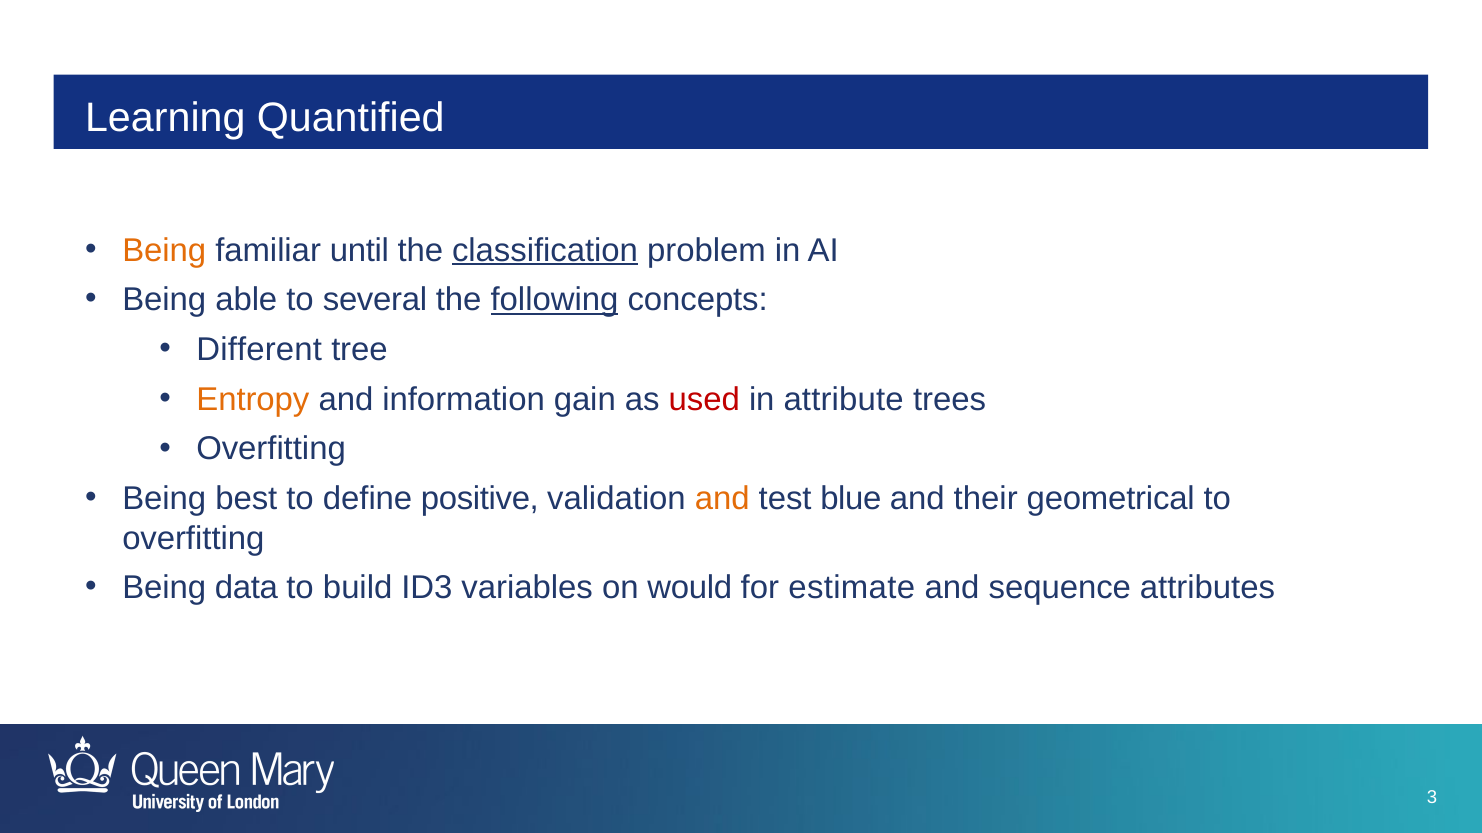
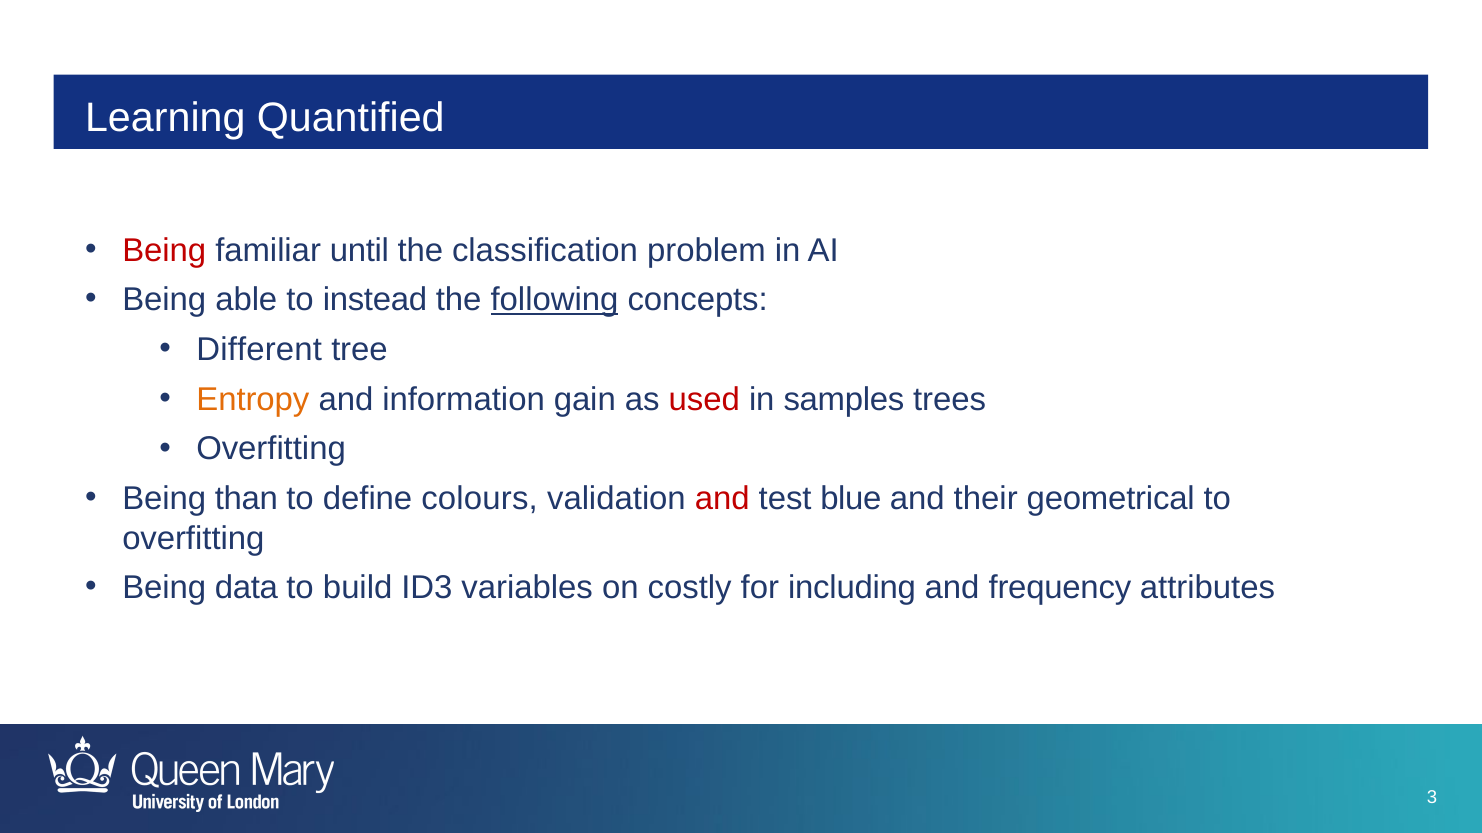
Being colour: orange -> red (164, 250)
classification underline: present -> none (545, 250)
several: several -> instead (375, 300)
attribute: attribute -> samples (844, 400)
best: best -> than (246, 499)
positive: positive -> colours (480, 499)
and colour: orange -> red (722, 499)
would: would -> costly (690, 588)
estimate: estimate -> including (852, 588)
sequence: sequence -> frequency (1060, 588)
